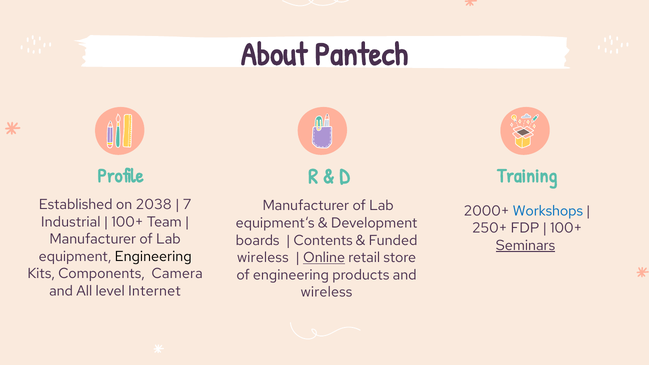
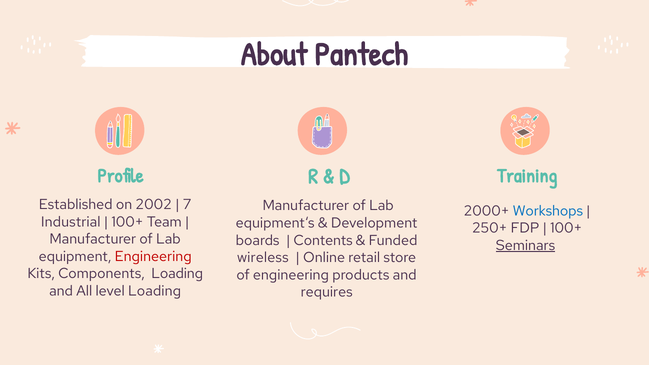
2038: 2038 -> 2002 (154, 205)
Engineering colour: black -> red (153, 256)
Online underline: present -> none (324, 258)
Components Camera: Camera -> Loading (177, 274)
level Internet: Internet -> Loading (155, 291)
wireless: wireless -> requires (327, 292)
